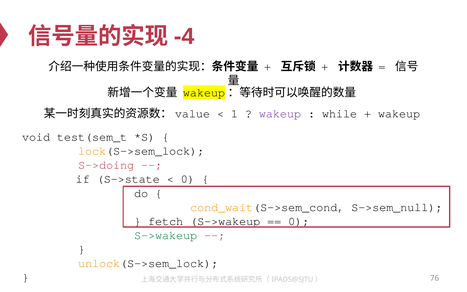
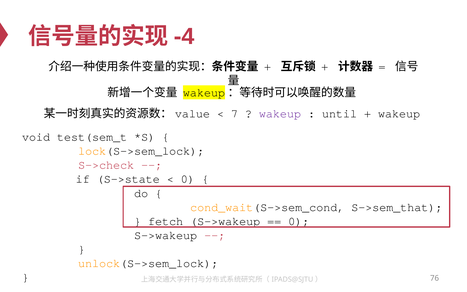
1: 1 -> 7 (234, 114)
while: while -> until (340, 114)
S->doing: S->doing -> S->check (106, 165)
S->sem_null: S->sem_null -> S->sem_that (397, 207)
S->wakeup colour: green -> black (166, 235)
